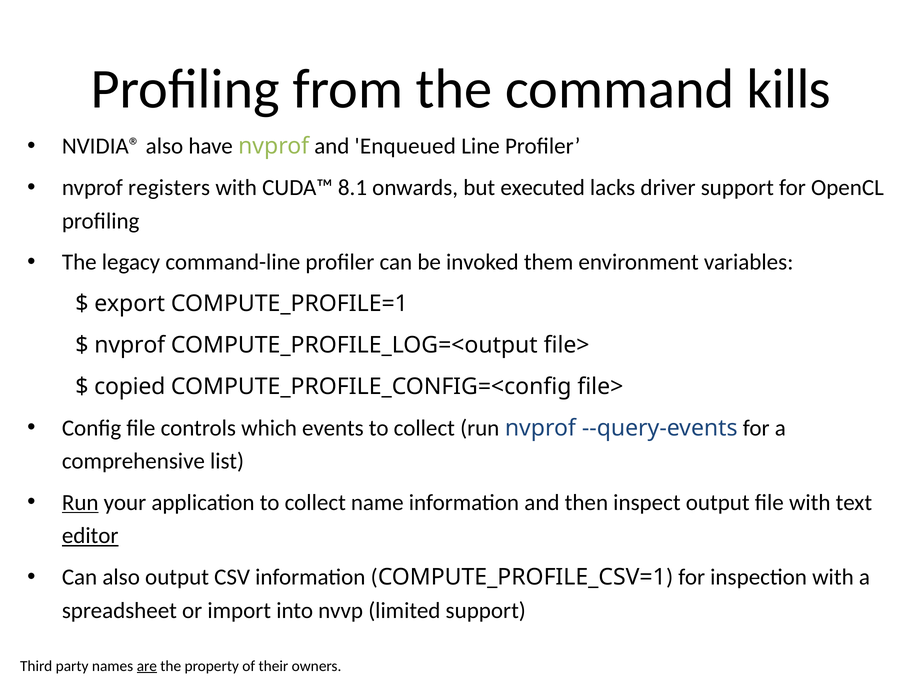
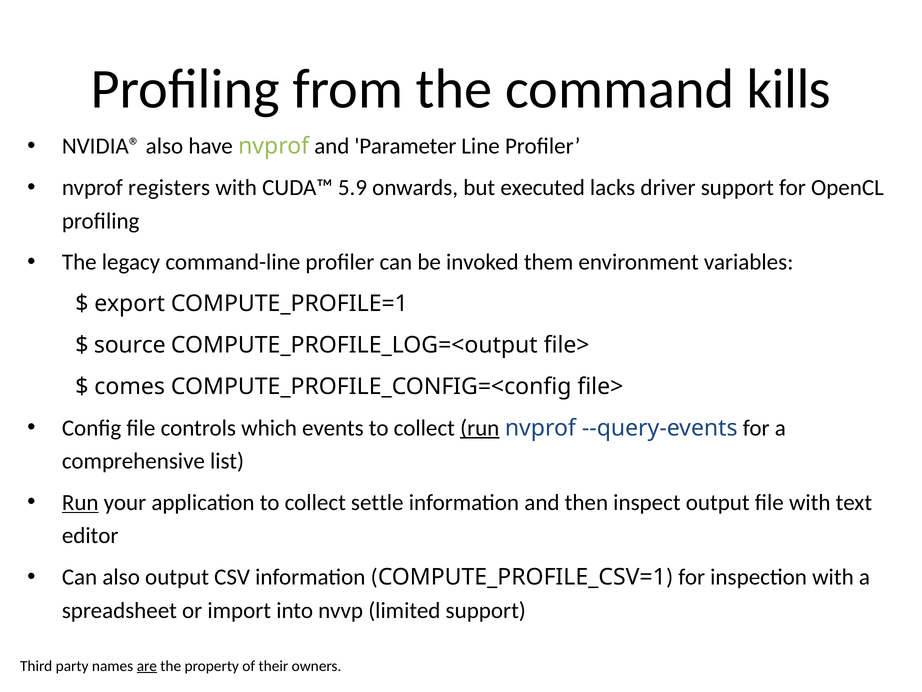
Enqueued: Enqueued -> Parameter (405, 146)
8.1: 8.1 -> 5.9 (353, 188)
nvprof: nvprof -> source (130, 345)
copied: copied -> comes (130, 386)
run underline: none -> present (480, 428)
name: name -> settle (377, 502)
editor underline: present -> none (90, 535)
